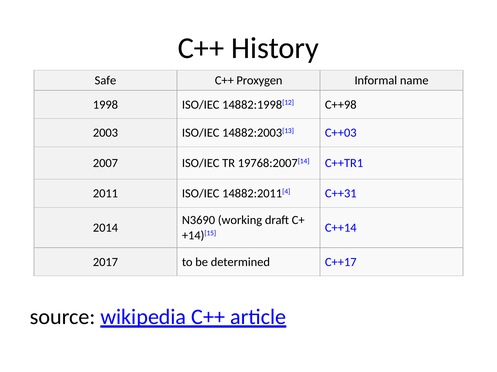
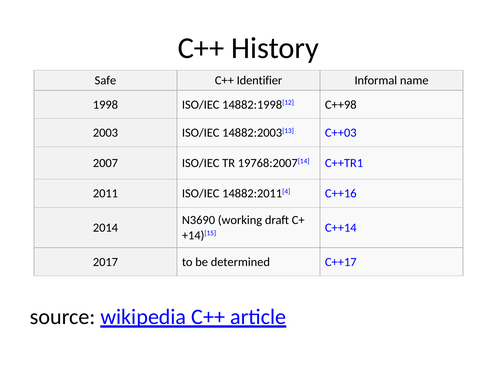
Proxygen: Proxygen -> Identifier (259, 81)
C++31: C++31 -> C++16 (341, 194)
